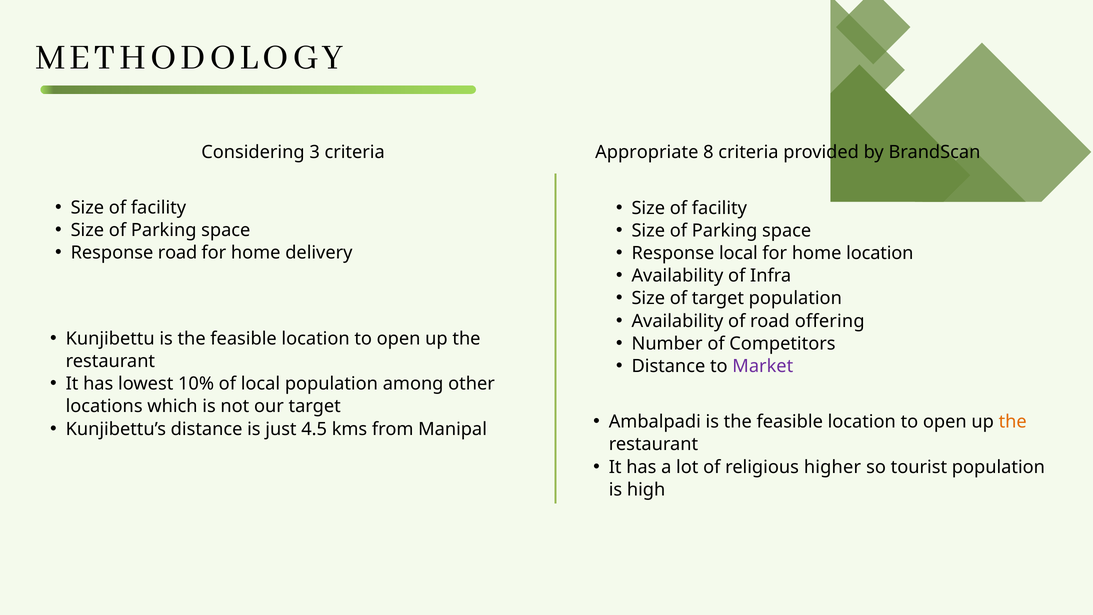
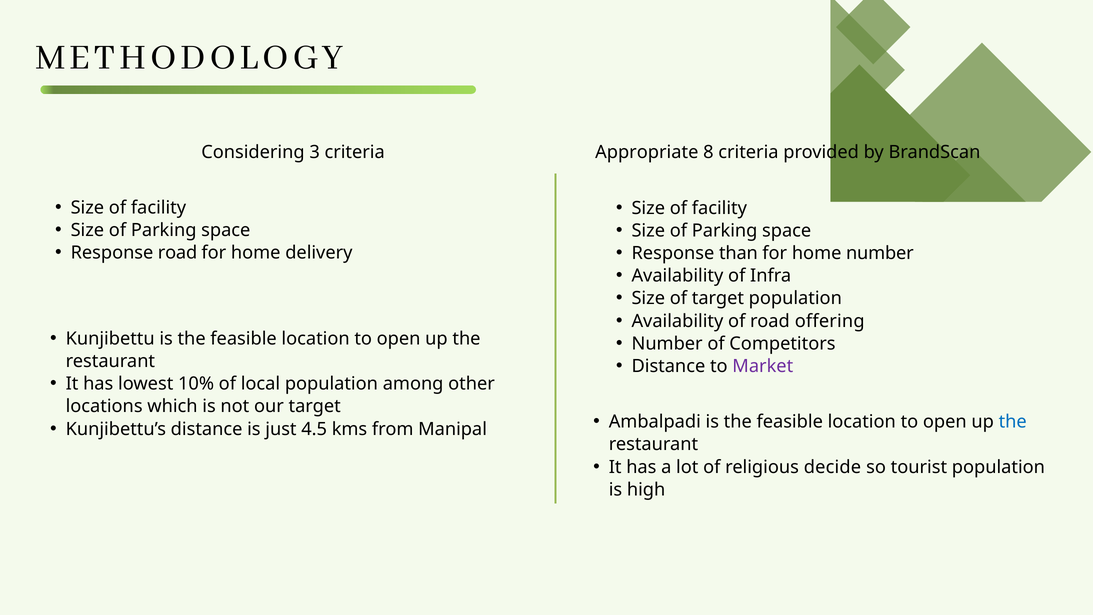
Response local: local -> than (738, 253)
home location: location -> number (880, 253)
the colour: orange -> blue (1013, 422)
higher: higher -> decide (832, 467)
